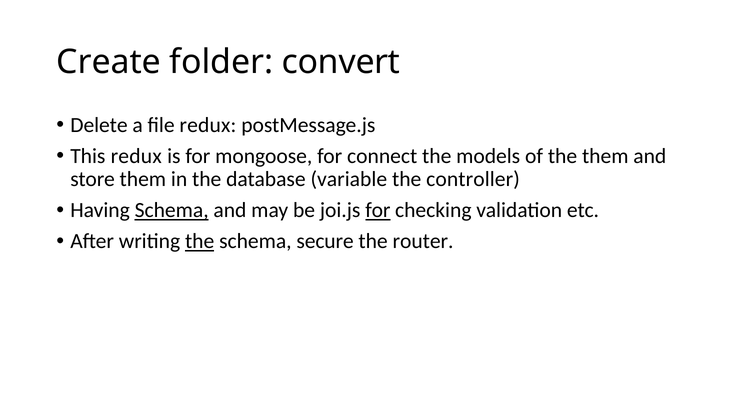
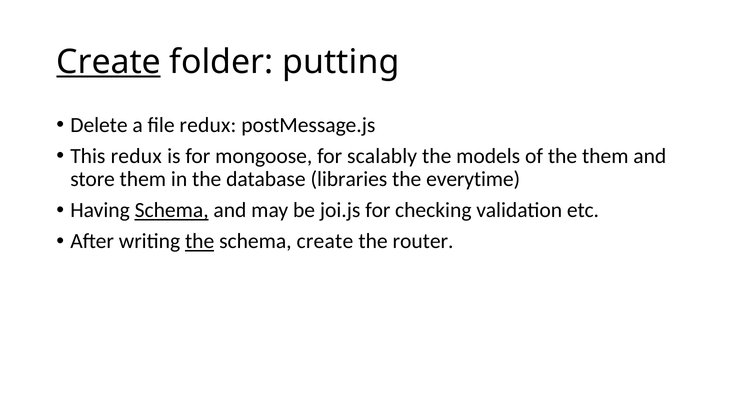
Create underline: none -> present (109, 62)
convert: convert -> putting (341, 62)
connect: connect -> scalably (382, 156)
variable: variable -> libraries (349, 179)
controller: controller -> everytime (473, 179)
for underline: present -> none (378, 210)
schema secure: secure -> create (325, 242)
